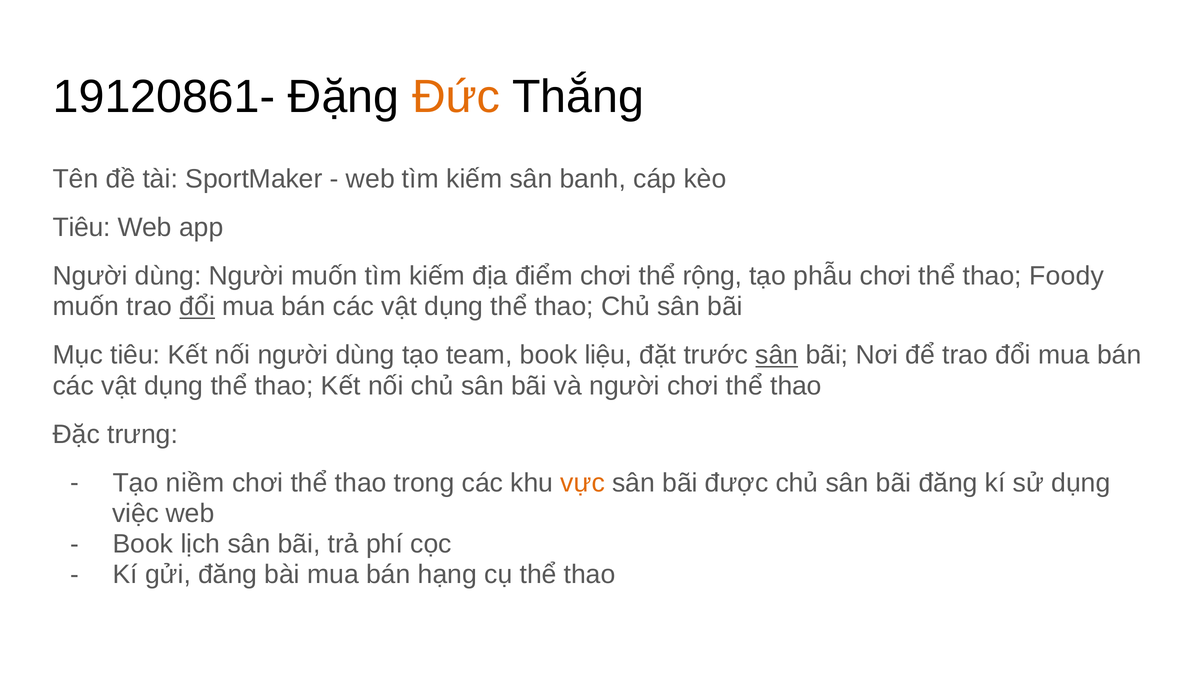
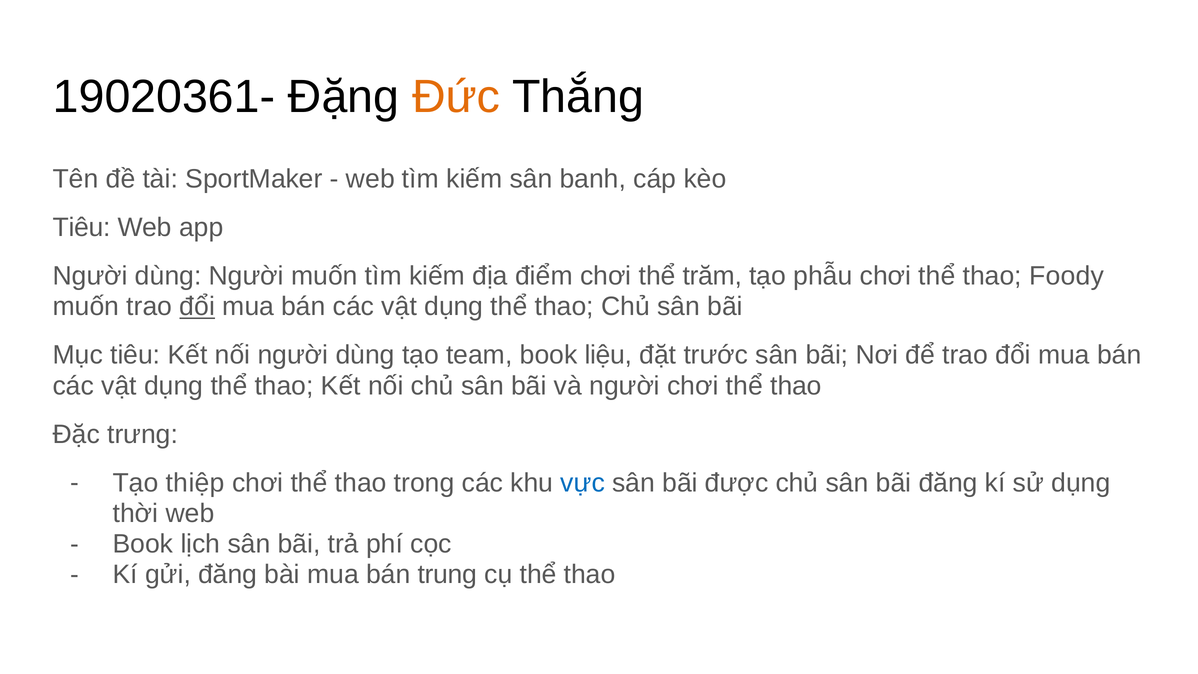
19120861-: 19120861- -> 19020361- (164, 97)
rộng: rộng -> trăm (713, 276)
sân underline: present -> none (777, 355)
niềm: niềm -> thiệp (195, 483)
vực colour: orange -> blue (583, 483)
việc: việc -> thời (136, 513)
hạng: hạng -> trung (447, 574)
